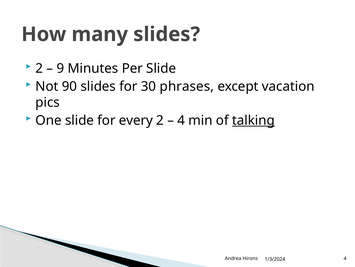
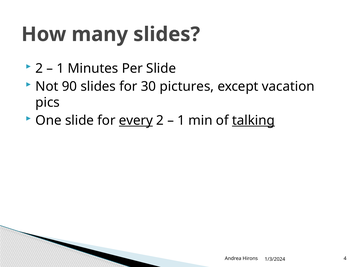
9: 9 -> 1 (60, 68)
phrases: phrases -> pictures (187, 86)
every underline: none -> present (136, 120)
4: 4 -> 1 (181, 120)
